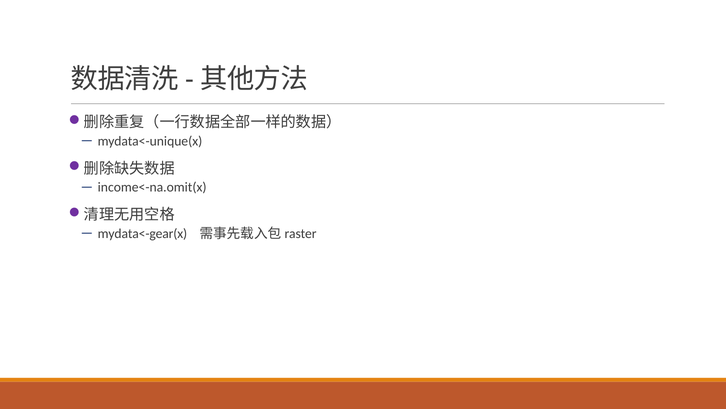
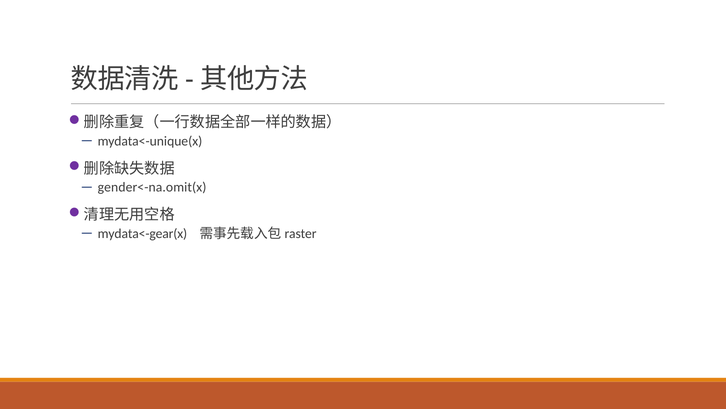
income<-na.omit(x: income<-na.omit(x -> gender<-na.omit(x (152, 187)
